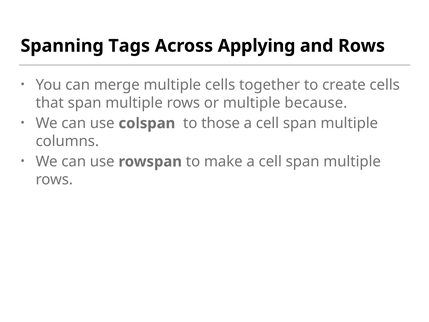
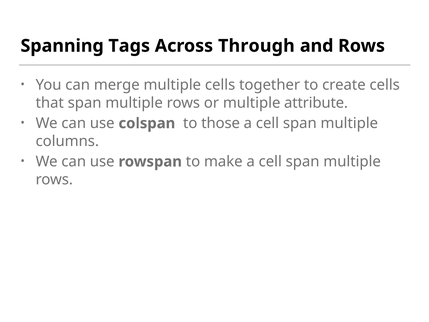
Applying: Applying -> Through (256, 46)
because: because -> attribute (316, 103)
